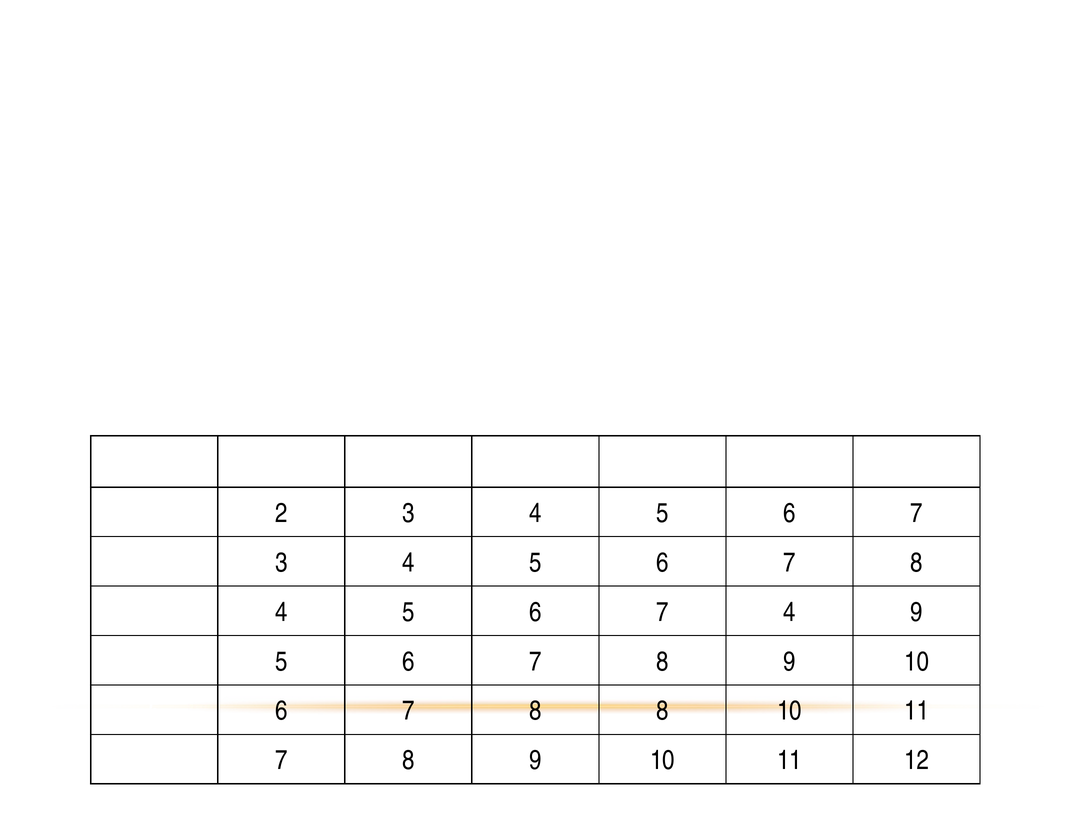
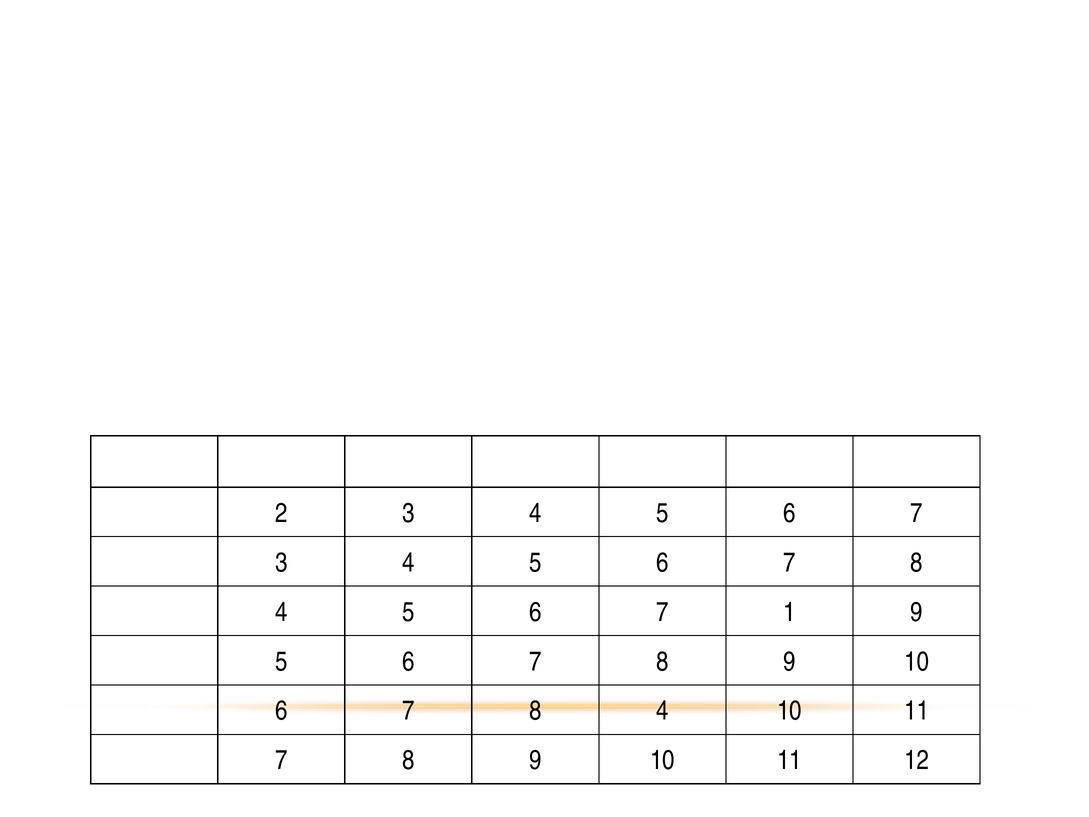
7 4: 4 -> 1 (790, 612)
8 8: 8 -> 4 (662, 711)
